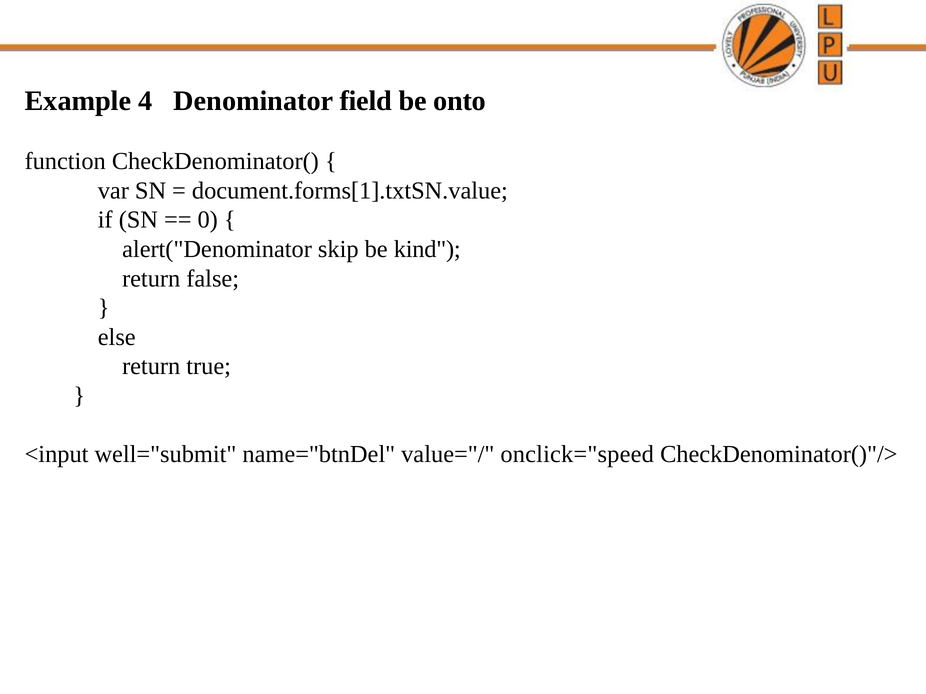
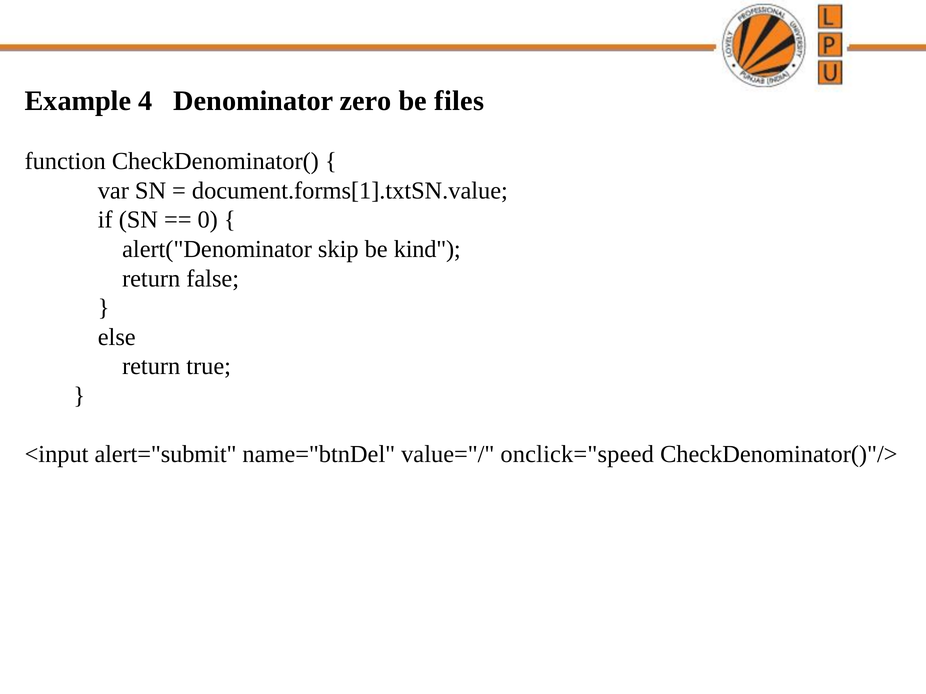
field: field -> zero (366, 101)
onto: onto -> files (459, 101)
well="submit: well="submit -> alert="submit (166, 455)
